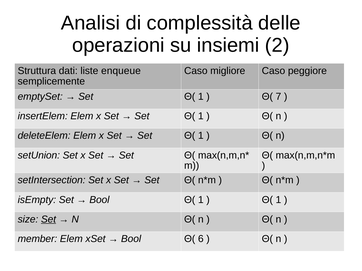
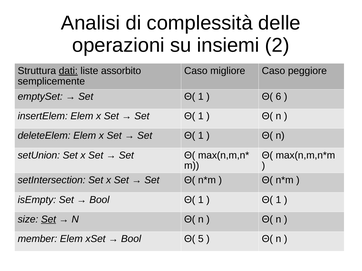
dati underline: none -> present (68, 71)
enqueue: enqueue -> assorbito (121, 71)
7: 7 -> 6 (278, 97)
6: 6 -> 5 (201, 239)
